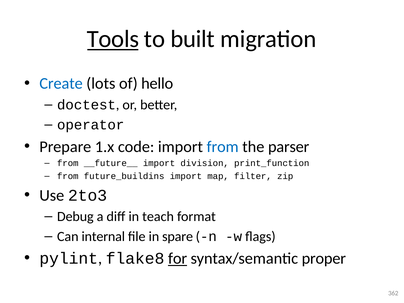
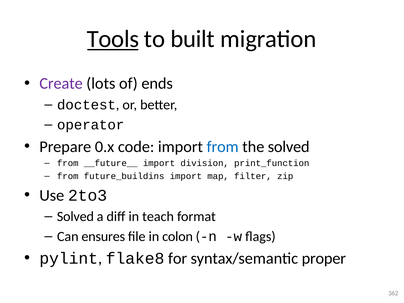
Create colour: blue -> purple (61, 84)
hello: hello -> ends (157, 84)
1.x: 1.x -> 0.x (105, 147)
the parser: parser -> solved (289, 147)
Debug: Debug -> Solved (75, 217)
internal: internal -> ensures (103, 237)
spare: spare -> colon (178, 237)
for underline: present -> none (178, 258)
